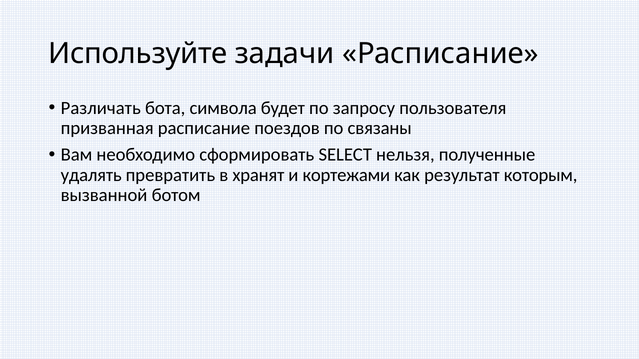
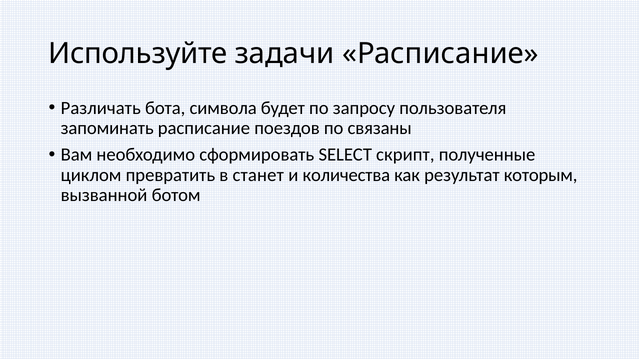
призванная: призванная -> запоминать (107, 128)
нельзя: нельзя -> скрипт (405, 155)
удалять: удалять -> циклом (91, 175)
хранят: хранят -> станет (258, 175)
кортежами: кортежами -> количества (346, 175)
